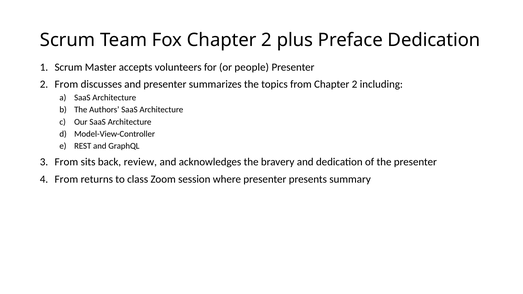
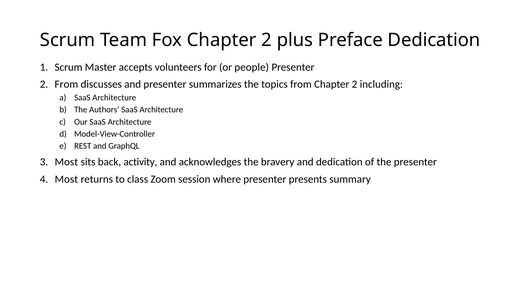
From: From -> Most (66, 162)
review: review -> activity (140, 162)
From: From -> Most (66, 179)
